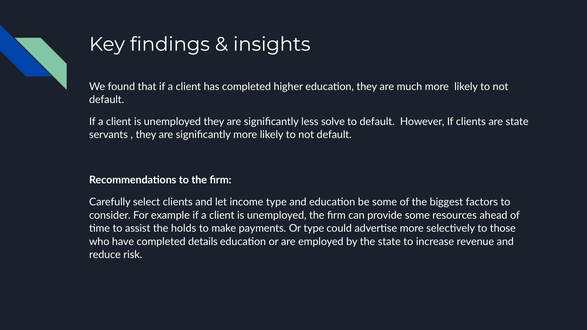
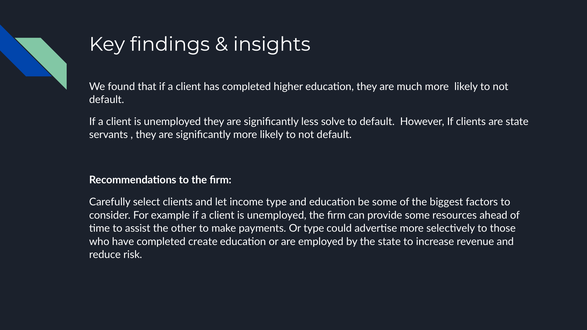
holds: holds -> other (184, 229)
details: details -> create (203, 242)
